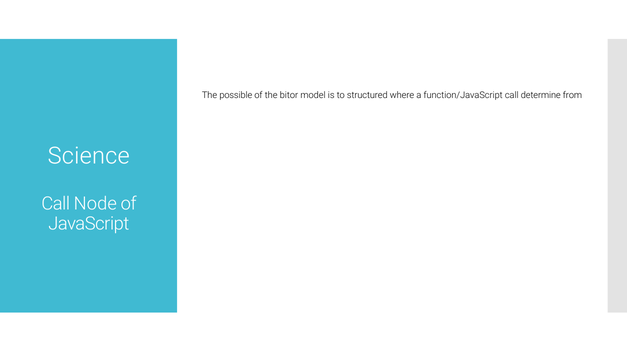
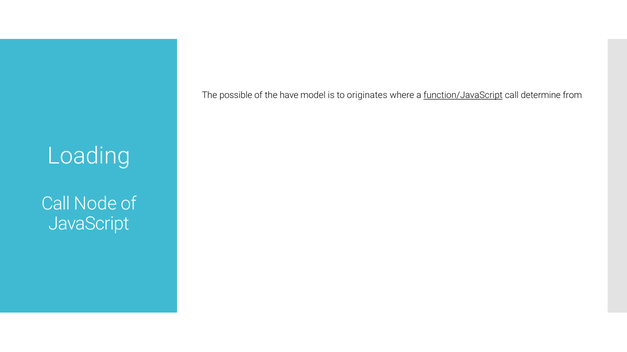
bitor: bitor -> have (289, 95)
structured: structured -> originates (367, 95)
function/JavaScript underline: none -> present (463, 95)
Science: Science -> Loading (89, 156)
